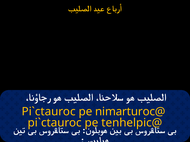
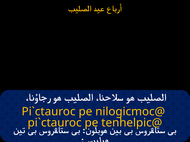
nimarturoc@: nimarturoc@ -> nilogicmoc@ (130, 112)
